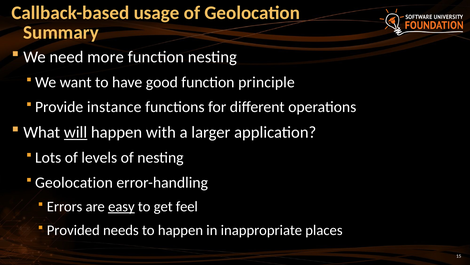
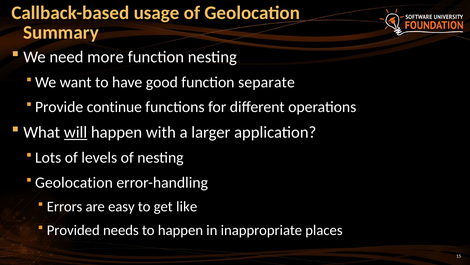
principle: principle -> separate (266, 82)
instance: instance -> continue (114, 107)
easy underline: present -> none (121, 206)
feel: feel -> like (187, 206)
